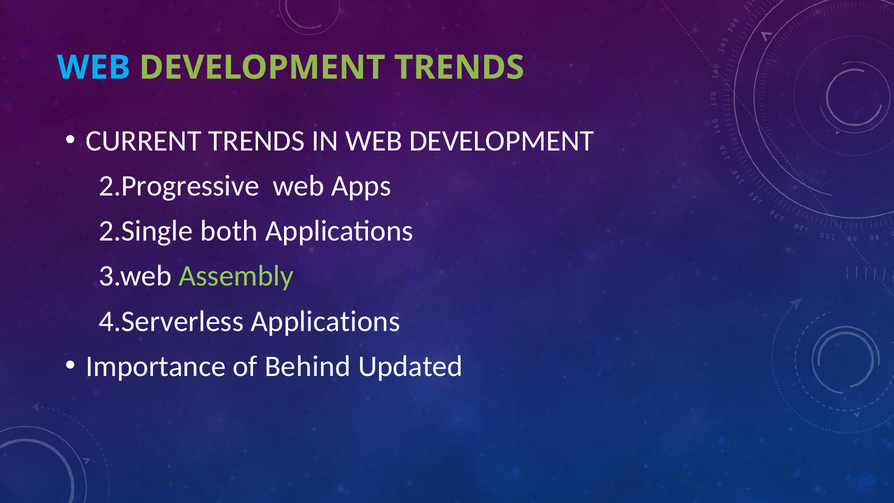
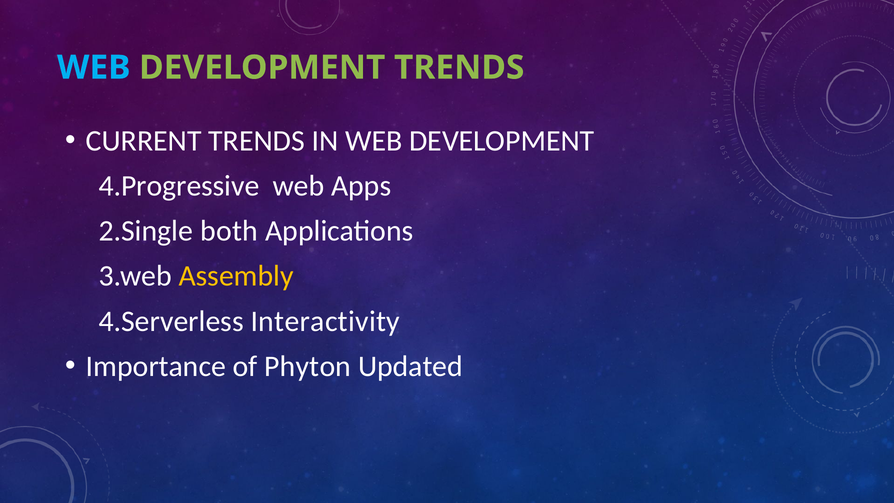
2.Progressive: 2.Progressive -> 4.Progressive (179, 186)
Assembly colour: light green -> yellow (236, 276)
4.Serverless Applications: Applications -> Interactivity (325, 321)
Behind: Behind -> Phyton (308, 366)
